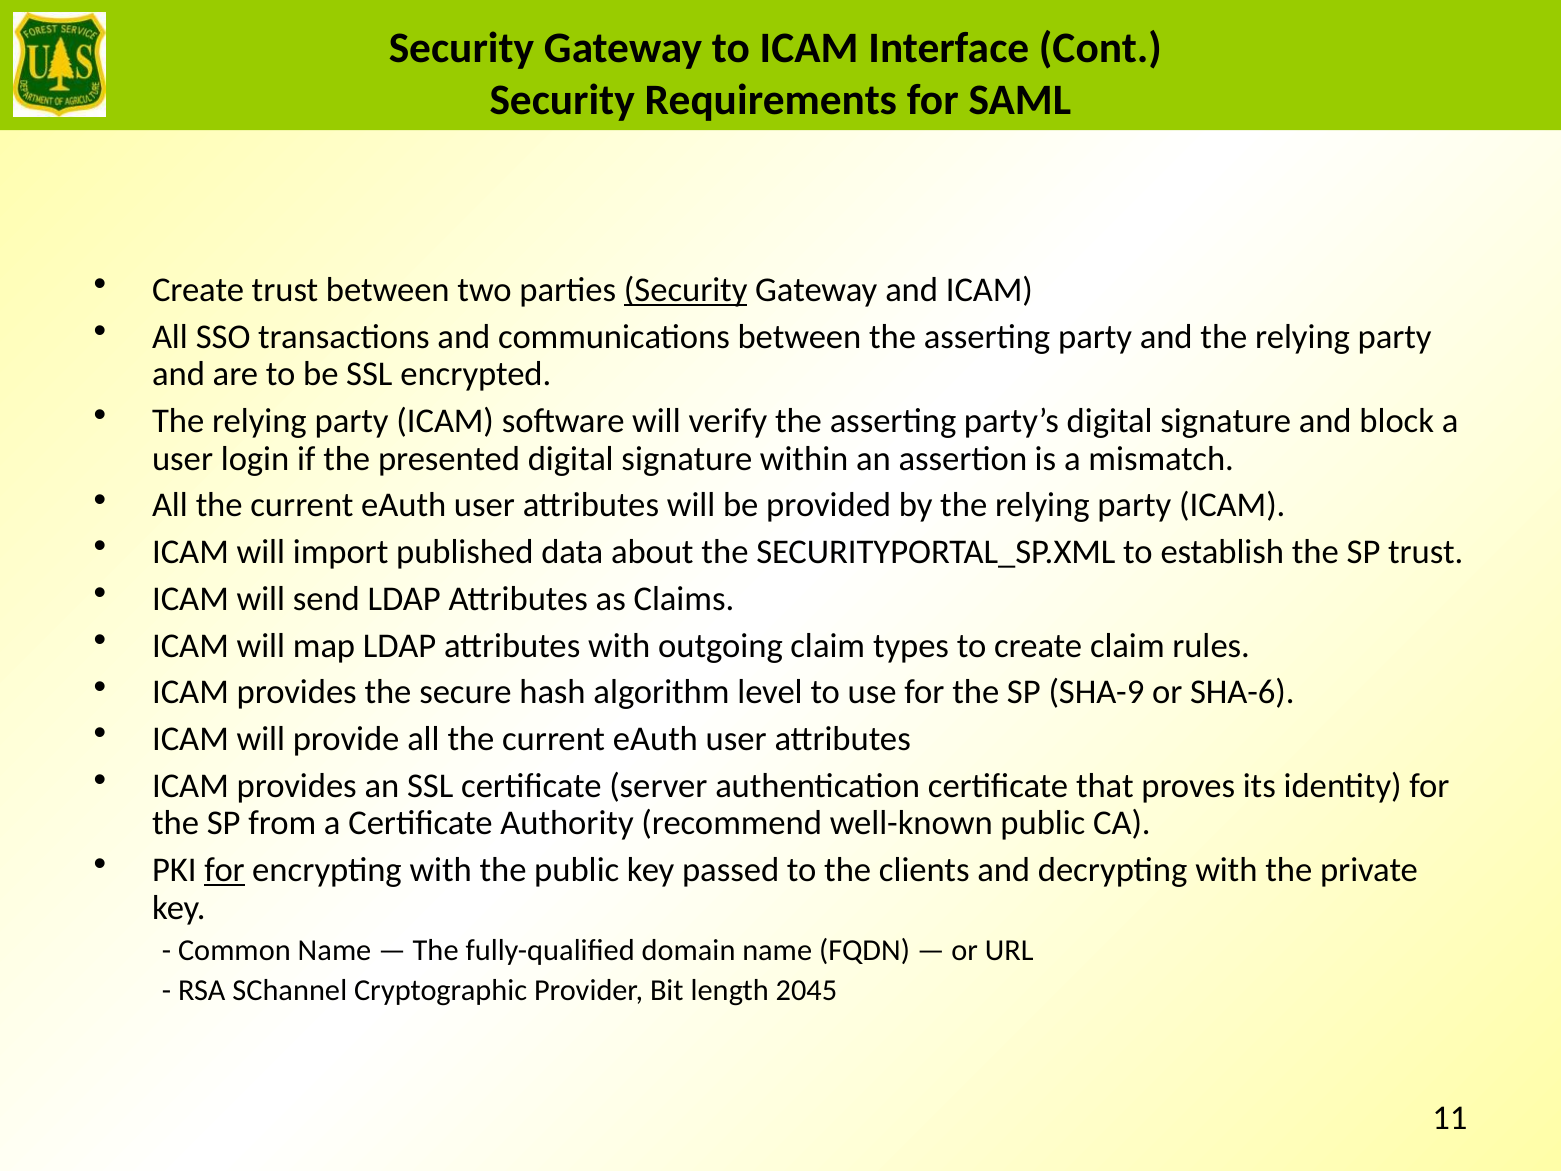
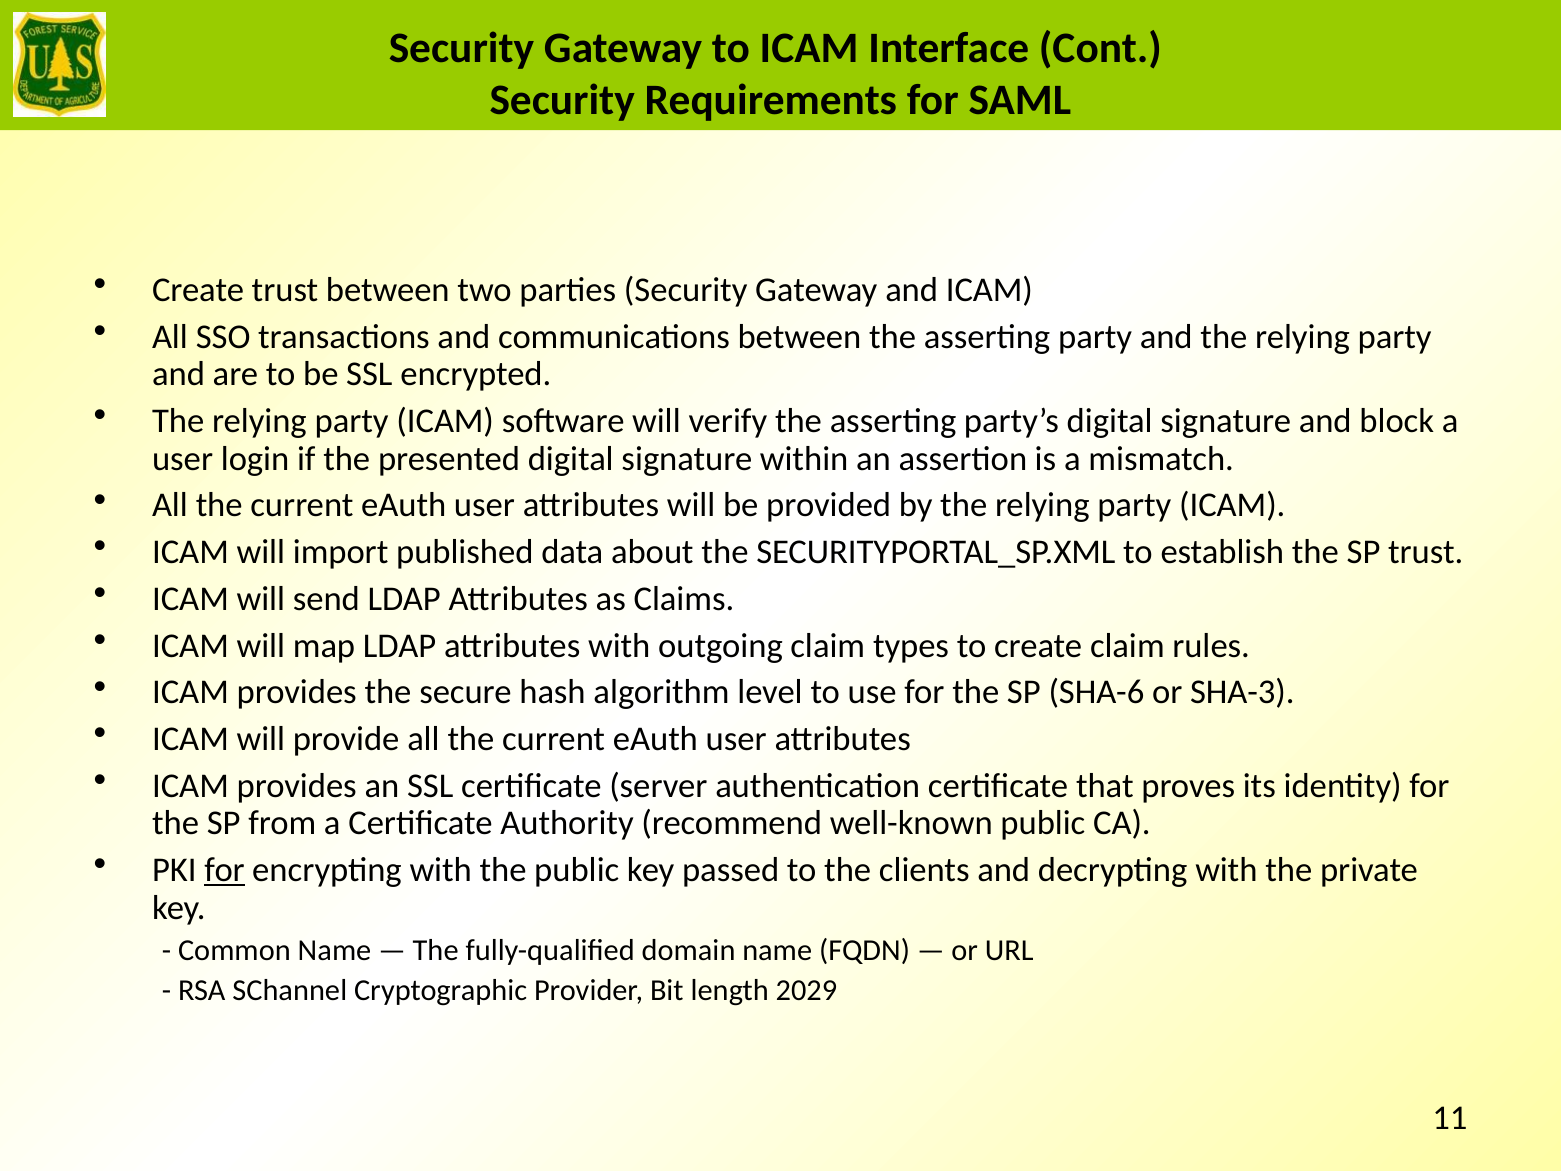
Security underline: present -> none (686, 290)
SHA-9: SHA-9 -> SHA-6 (1096, 692)
SHA-6: SHA-6 -> SHA-3 (1242, 692)
2045: 2045 -> 2029 (806, 990)
